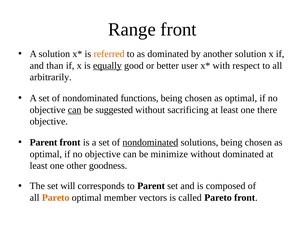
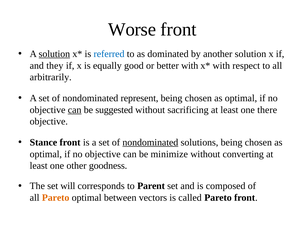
Range: Range -> Worse (132, 30)
solution underline: none -> present (54, 54)
referred colour: orange -> blue (109, 54)
than: than -> they (55, 65)
equally underline: present -> none (107, 65)
better user: user -> with (190, 65)
functions: functions -> represent (139, 98)
Parent: Parent -> Stance (43, 142)
without dominated: dominated -> converting (243, 154)
member: member -> between (120, 197)
